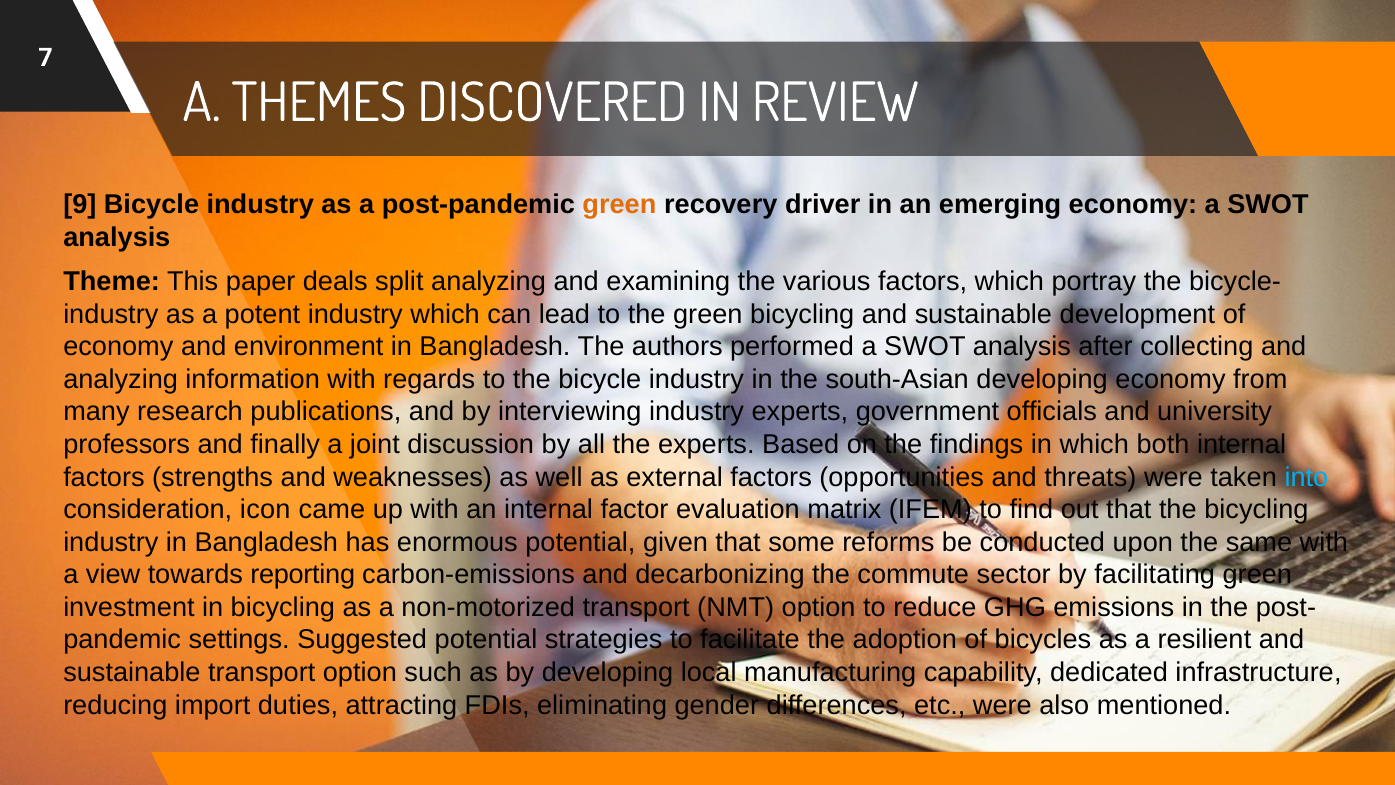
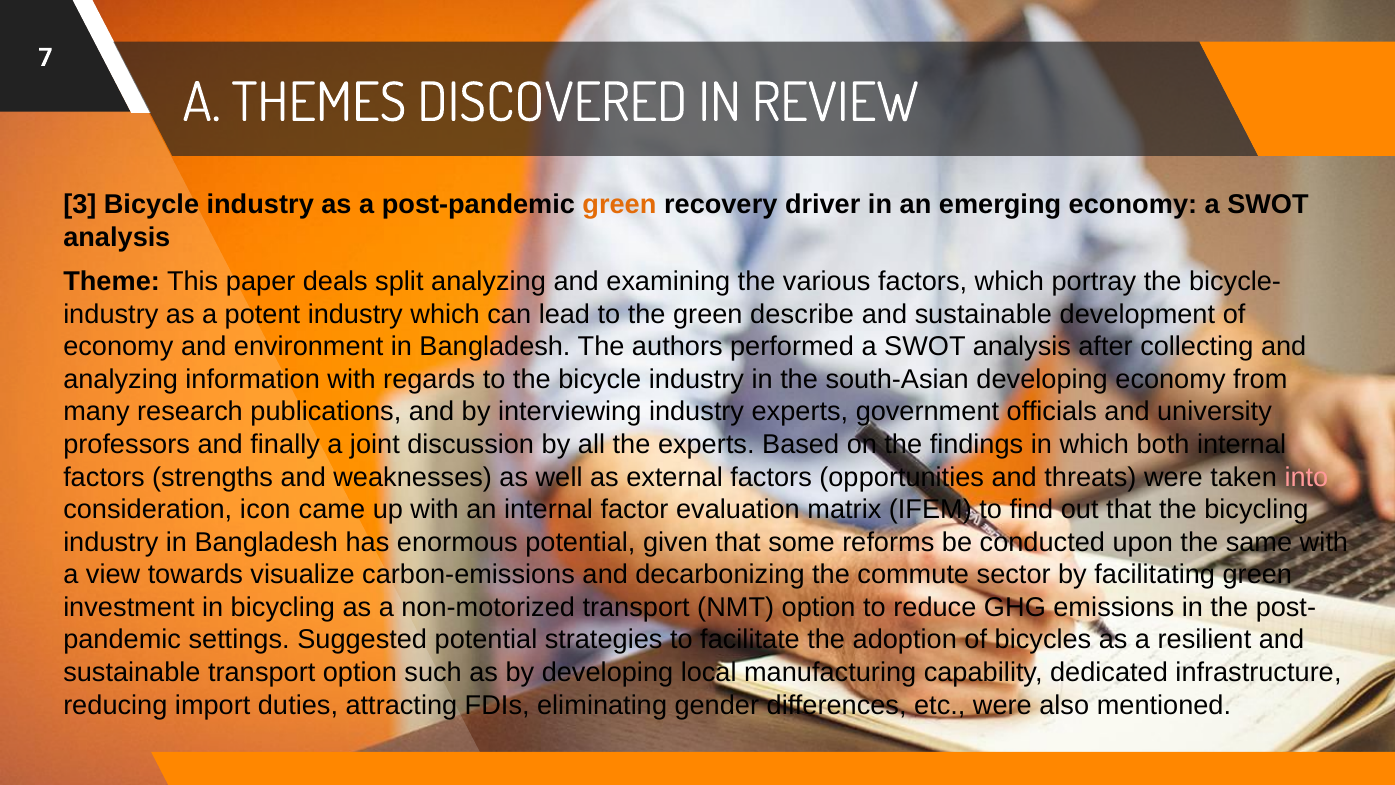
9: 9 -> 3 (80, 205)
green bicycling: bicycling -> describe (802, 314)
into colour: light blue -> pink (1306, 477)
reporting: reporting -> visualize (303, 575)
